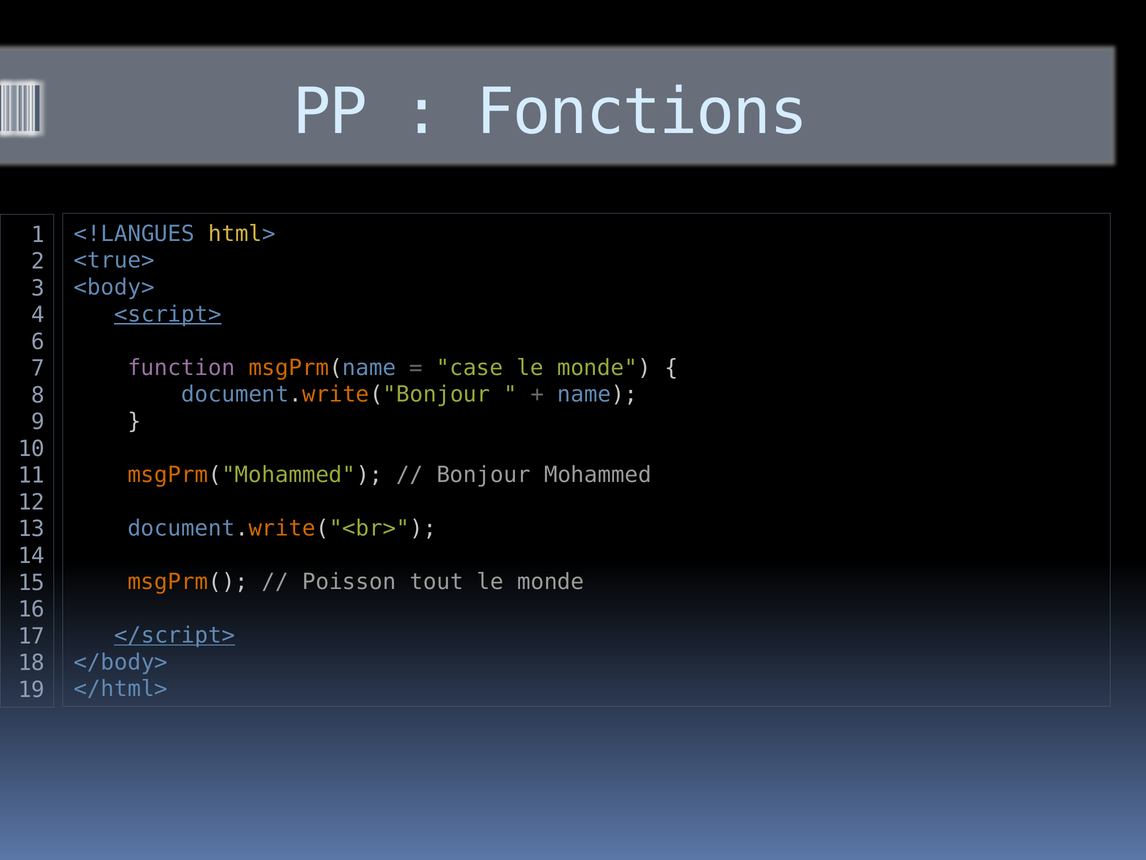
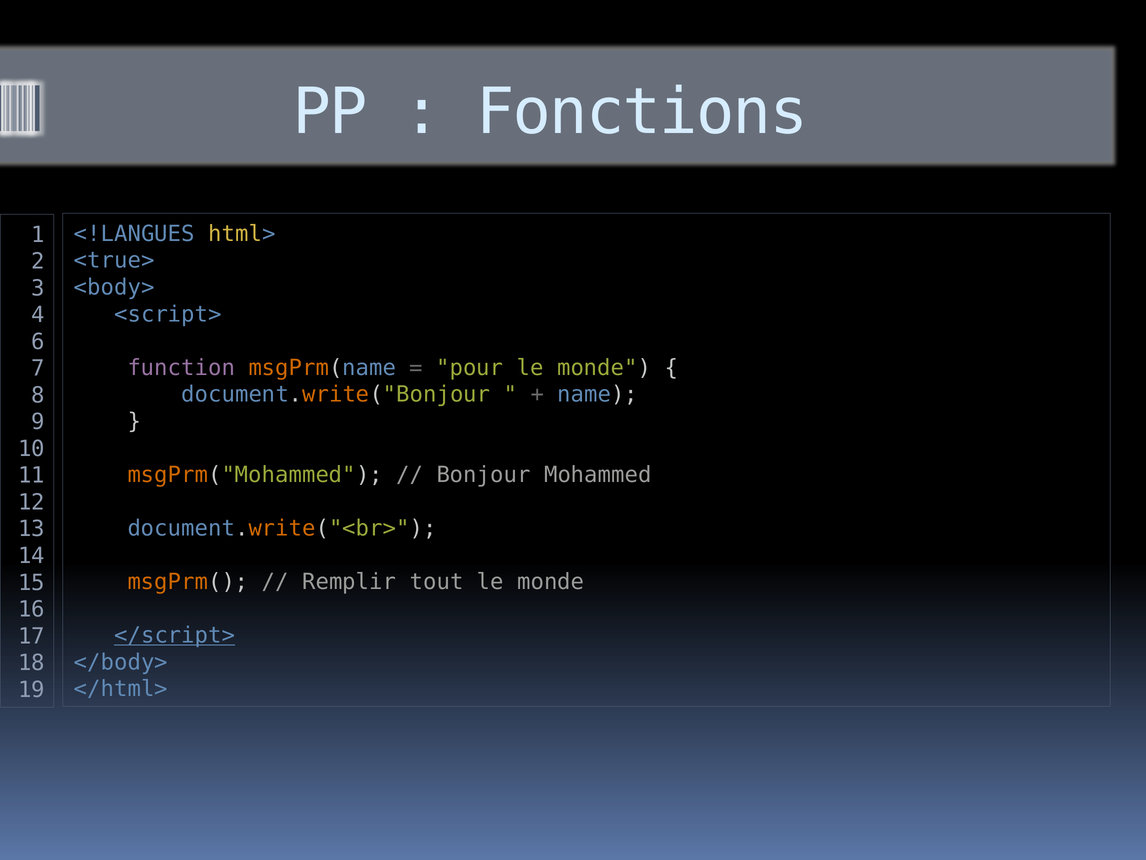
<script> underline: present -> none (168, 314)
case: case -> pour (470, 367)
Poisson: Poisson -> Remplir (349, 582)
